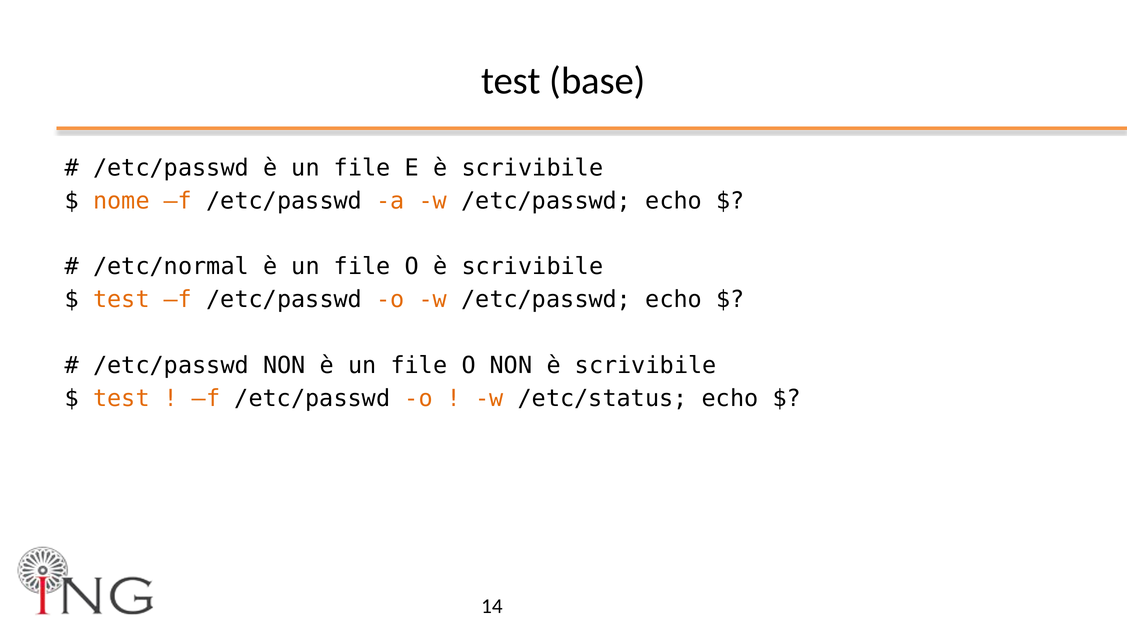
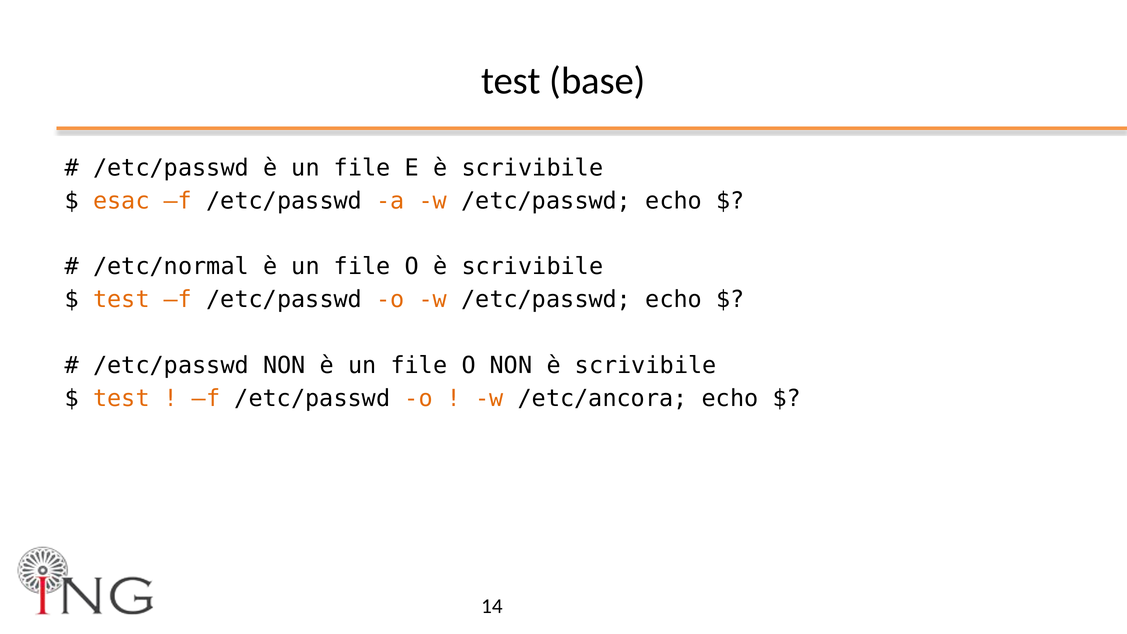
nome: nome -> esac (121, 201)
/etc/status: /etc/status -> /etc/ancora (603, 398)
